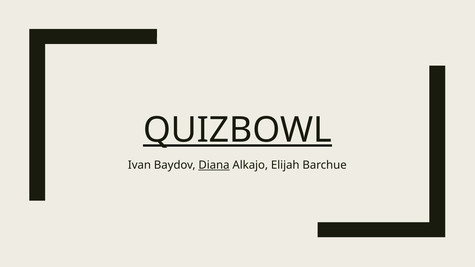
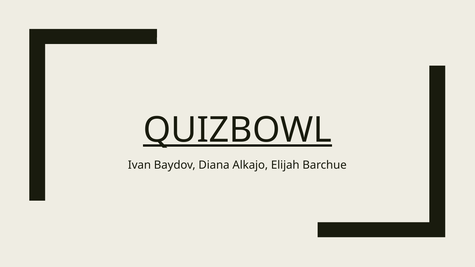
Diana underline: present -> none (214, 165)
